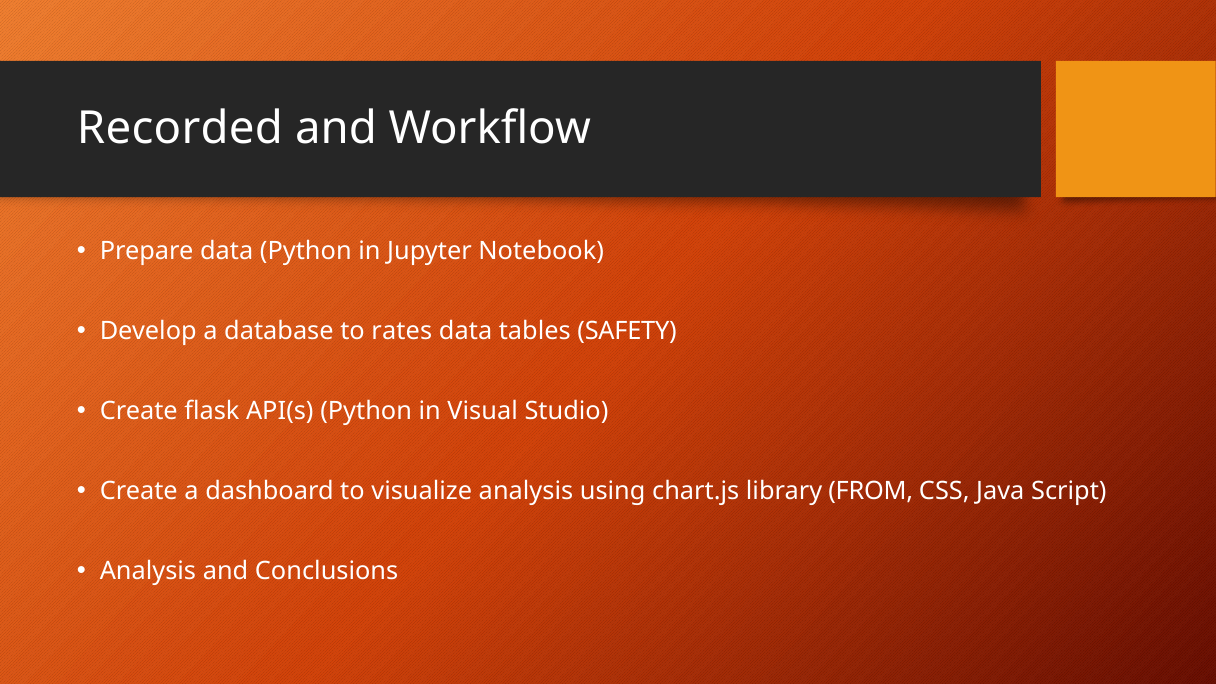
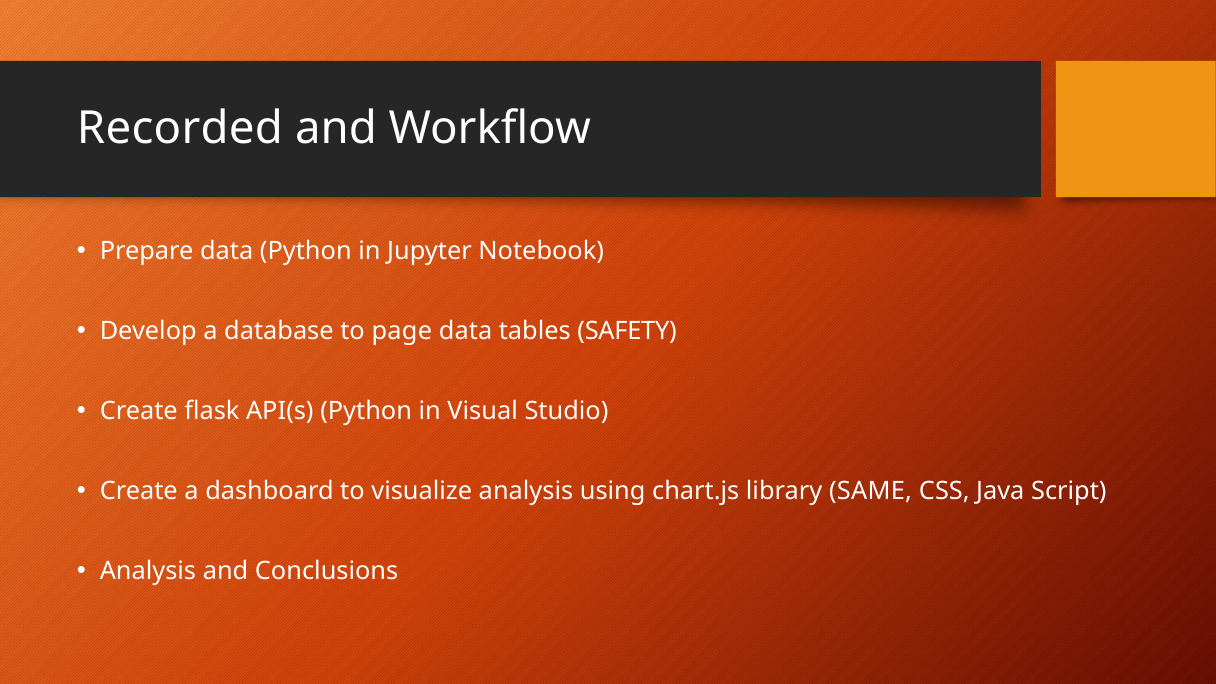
rates: rates -> page (402, 331)
FROM: FROM -> SAME (870, 491)
